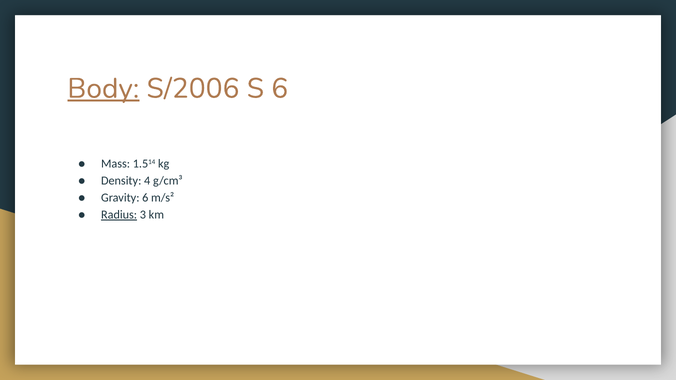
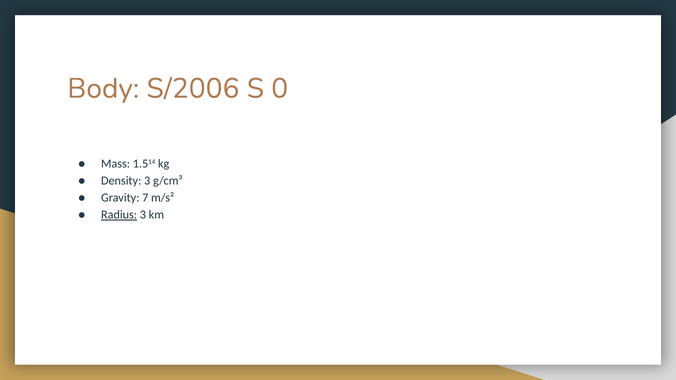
Body underline: present -> none (103, 88)
S 6: 6 -> 0 (280, 88)
Density 4: 4 -> 3 (147, 181)
Gravity 6: 6 -> 7 (145, 198)
